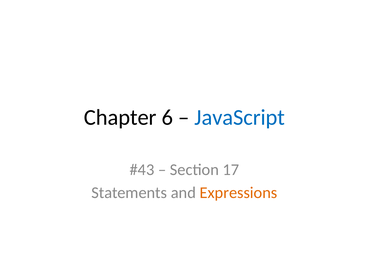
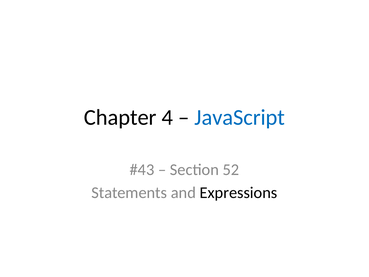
6: 6 -> 4 (167, 117)
17: 17 -> 52 (231, 170)
Expressions colour: orange -> black (238, 193)
